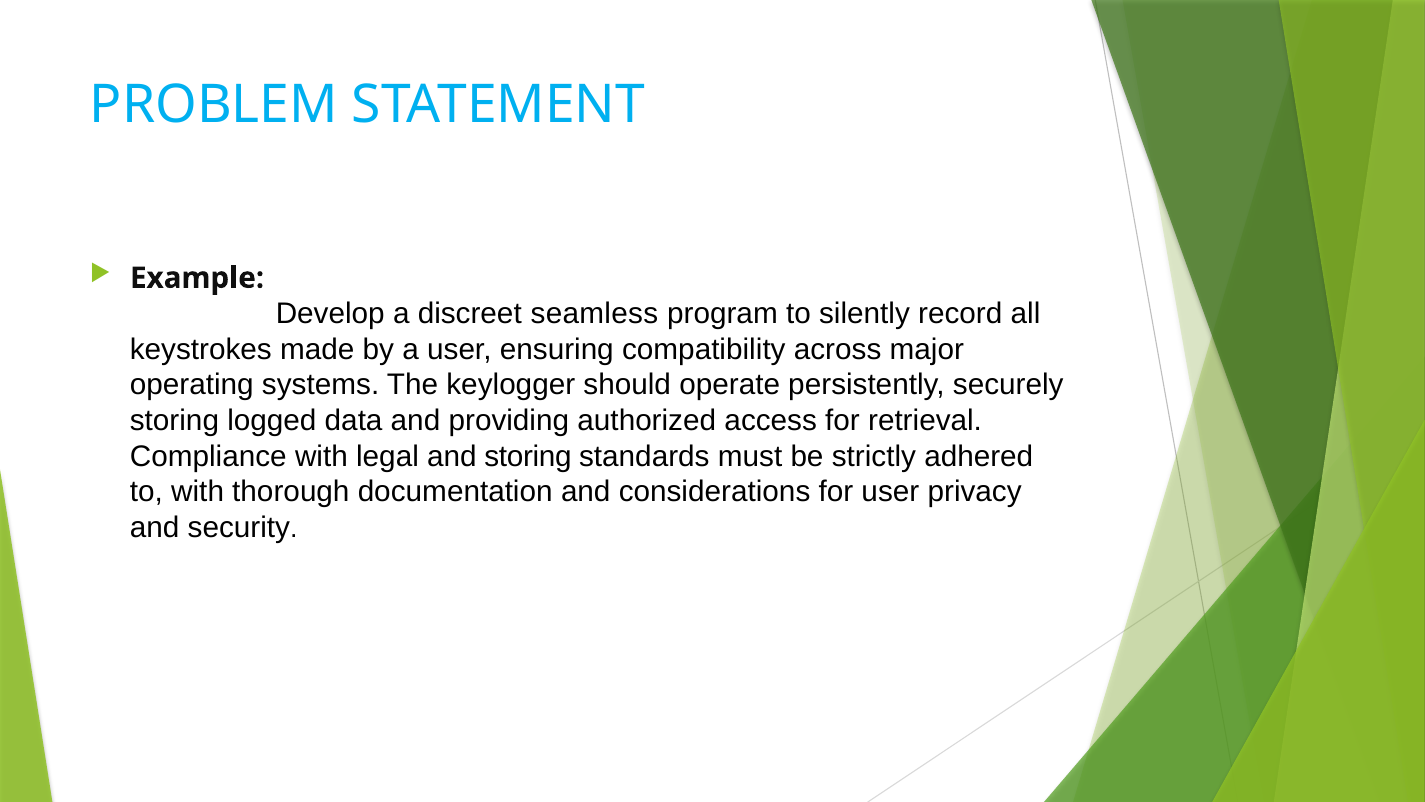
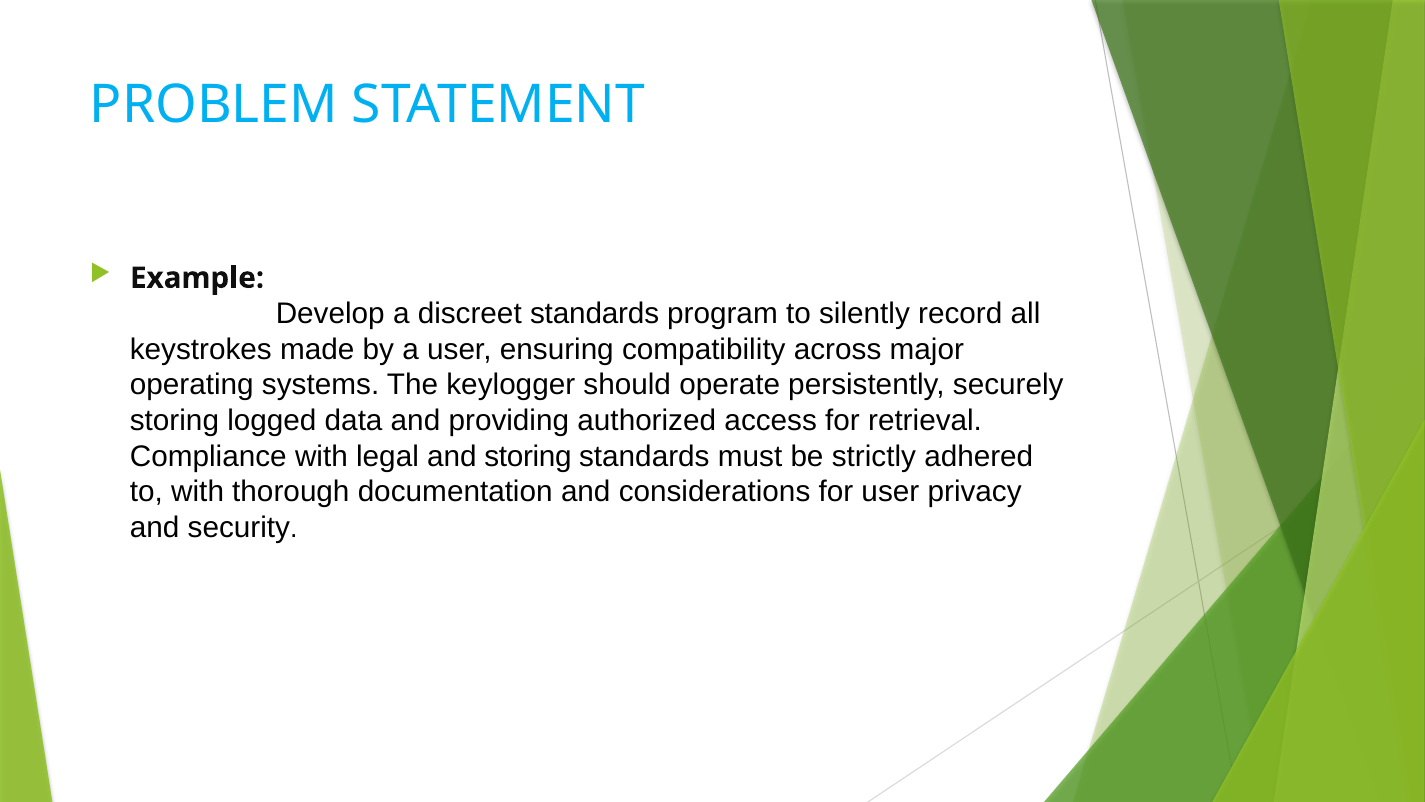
discreet seamless: seamless -> standards (595, 313)
